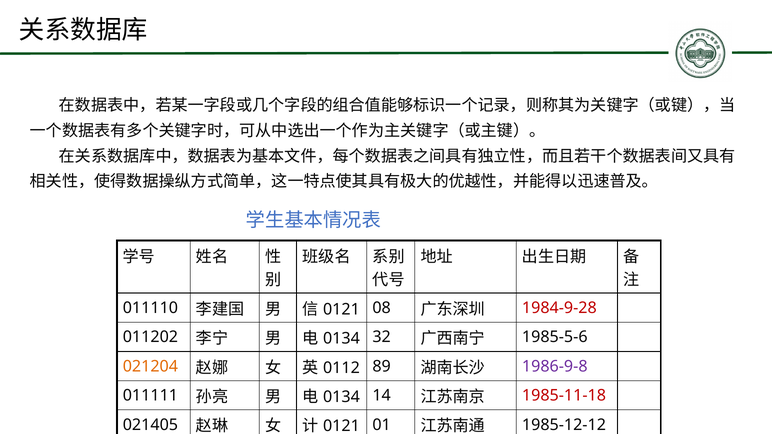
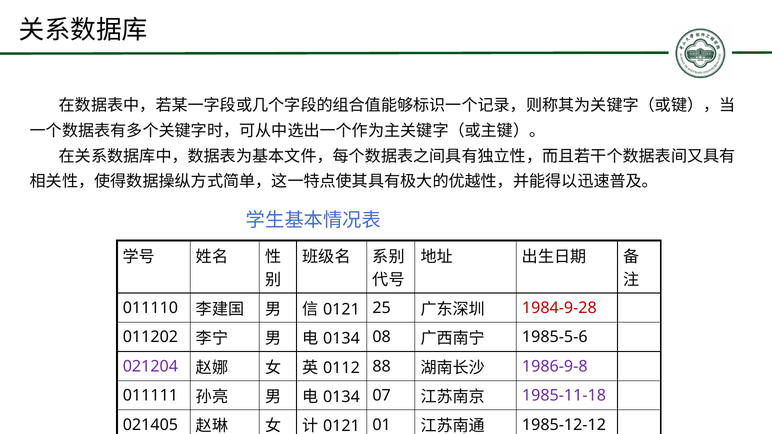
08: 08 -> 25 (382, 308)
32: 32 -> 08 (382, 337)
021204 colour: orange -> purple (150, 366)
89: 89 -> 88 (382, 366)
14: 14 -> 07 (382, 396)
1985-11-18 colour: red -> purple (564, 396)
